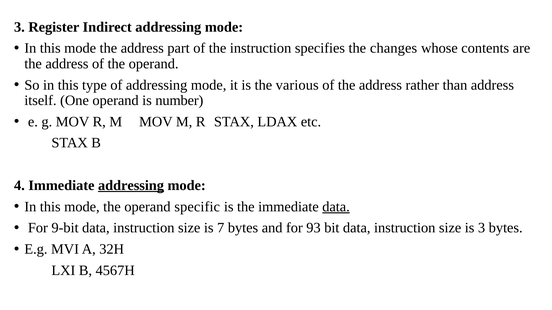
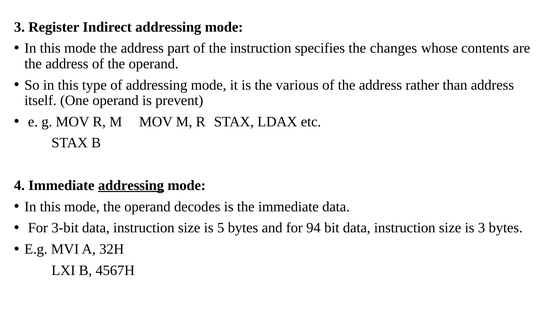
number: number -> prevent (179, 101)
specific: specific -> decodes (197, 207)
data underline: present -> none (336, 207)
9-bit: 9-bit -> 3-bit (65, 228)
7: 7 -> 5 (221, 228)
93: 93 -> 94 (314, 228)
